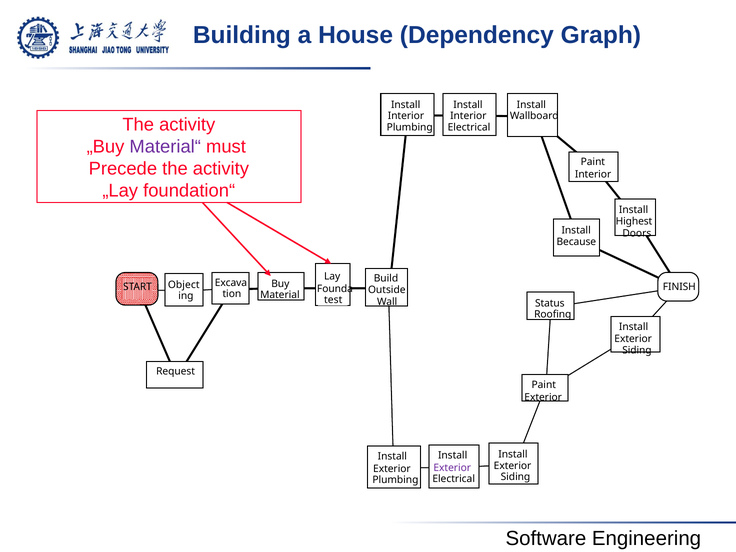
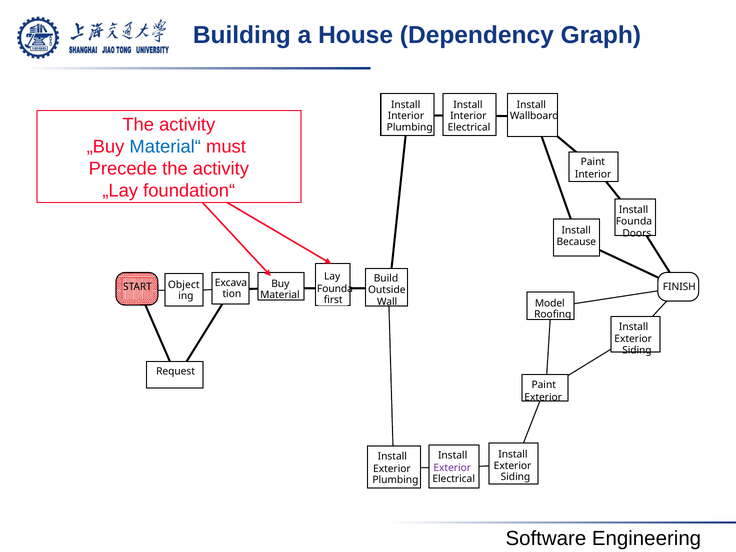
Material“ colour: purple -> blue (165, 147)
Highest: Highest -> Founda (634, 221)
test: test -> first (333, 300)
Status: Status -> Model (550, 303)
